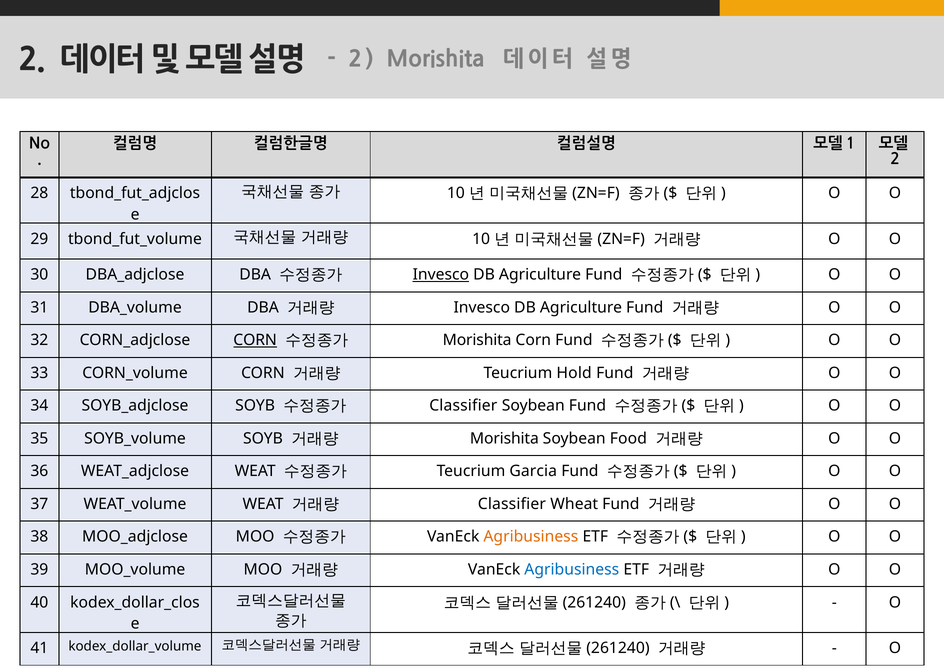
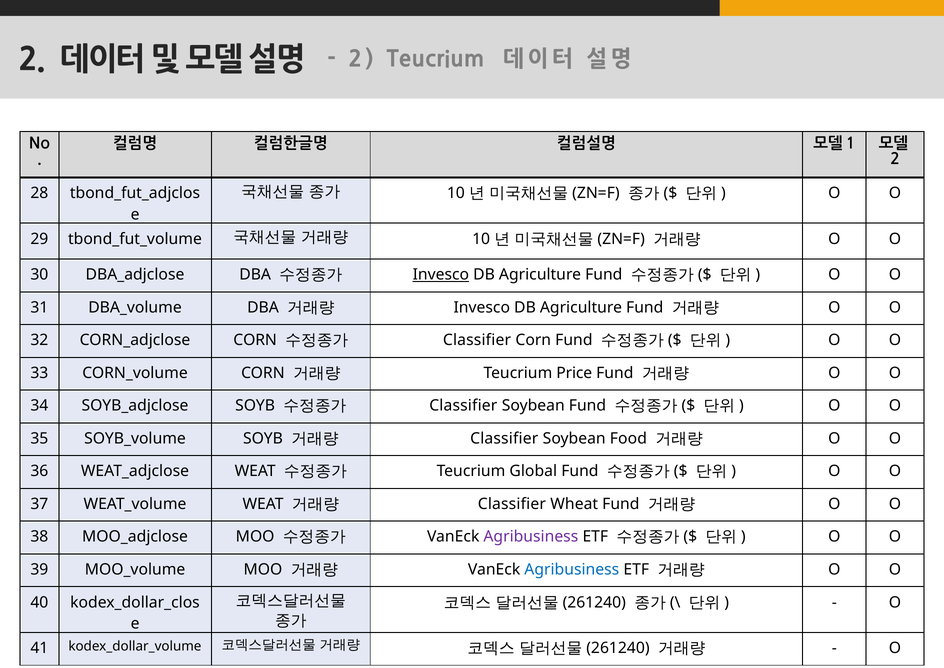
2 Morishita: Morishita -> Teucrium (435, 59)
CORN underline: present -> none (255, 340)
Morishita: Morishita -> Classifier (477, 340)
Hold: Hold -> Price (574, 373)
Morishita: Morishita -> Classifier (504, 438)
Garcia: Garcia -> Global (533, 471)
Agribusiness colour: orange -> purple (531, 536)
